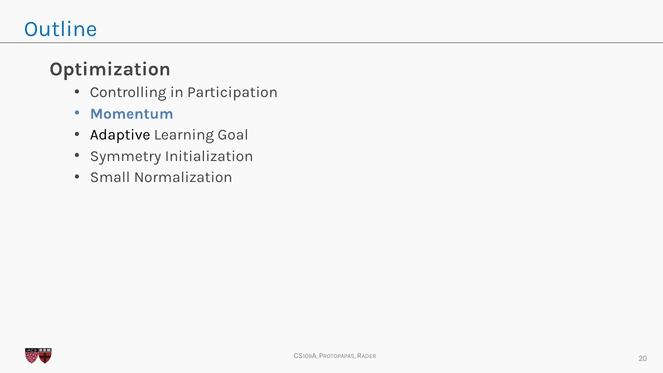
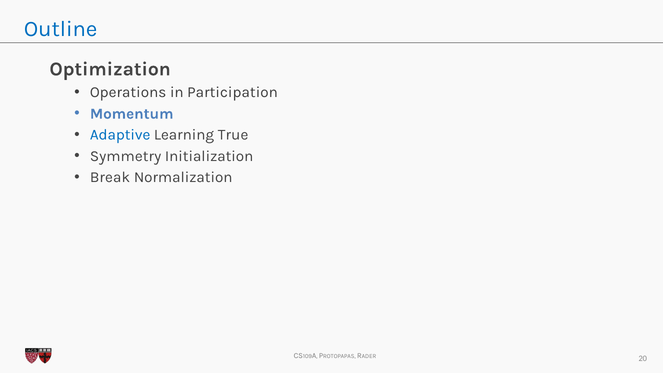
Controlling: Controlling -> Operations (128, 92)
Adaptive colour: black -> blue (120, 135)
Goal: Goal -> True (233, 135)
Small: Small -> Break (110, 177)
